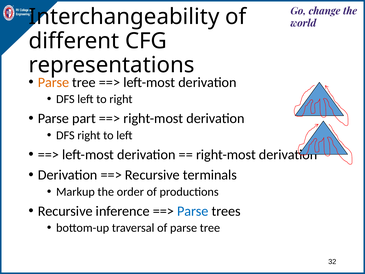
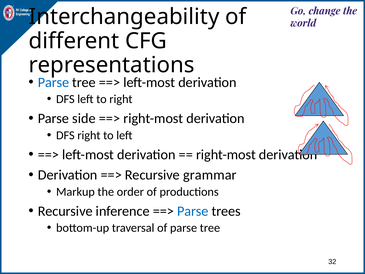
Parse colour: orange -> blue (53, 82)
part: part -> side (84, 118)
terminals: terminals -> grammar (210, 175)
